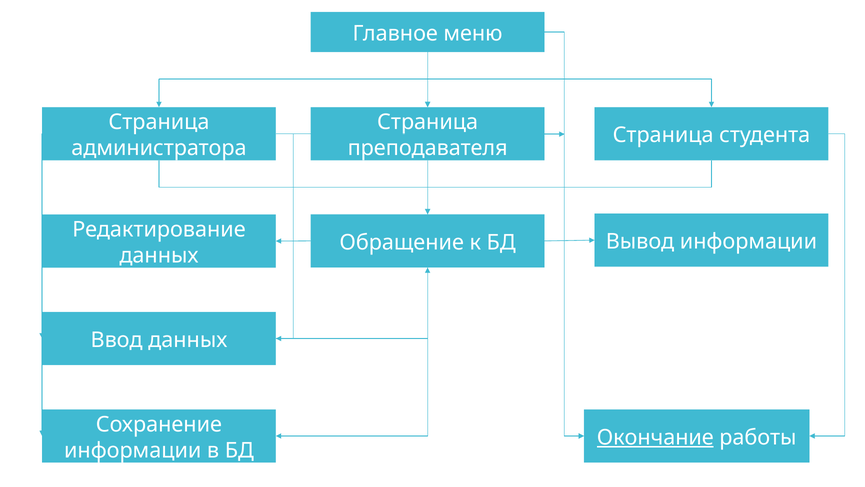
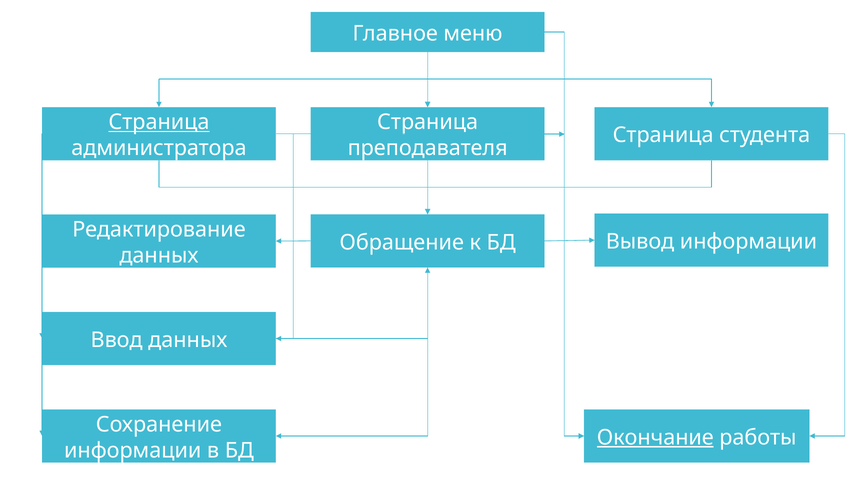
Страница underline: none -> present (159, 122)
